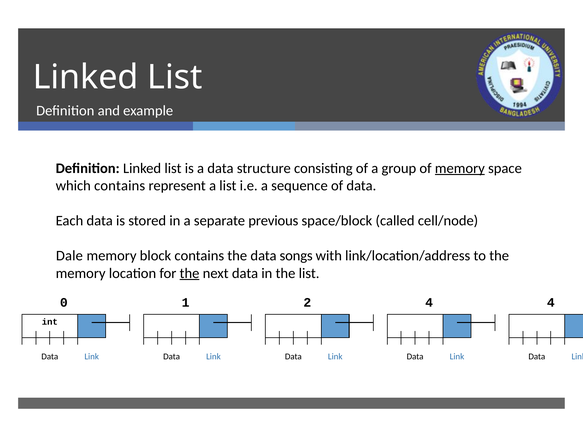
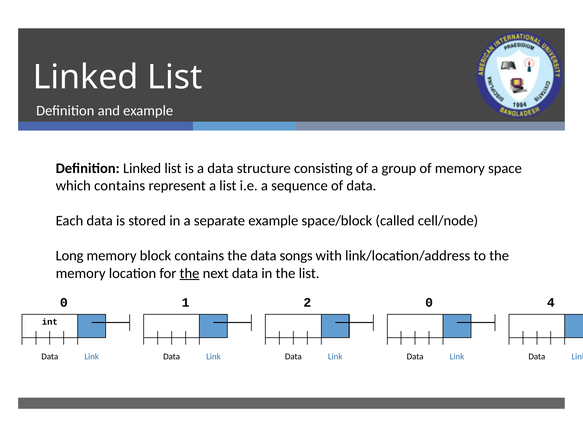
memory underline: present -> none (460, 168)
separate previous: previous -> example (273, 220)
Dale: Dale -> Long (70, 255)
2 4: 4 -> 0 (429, 302)
